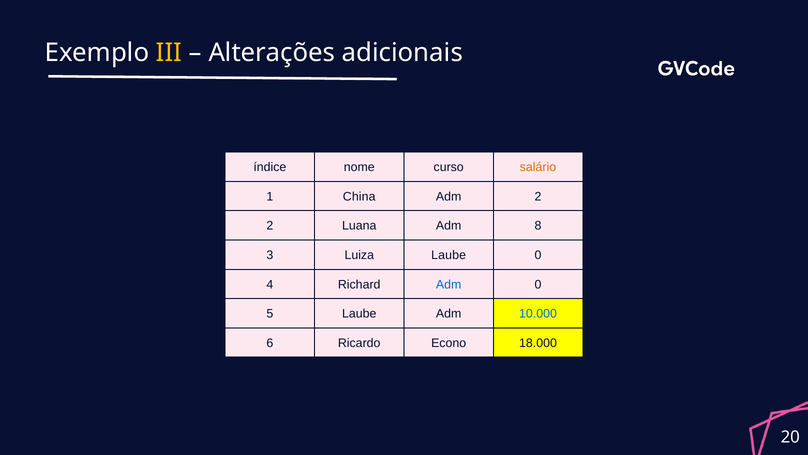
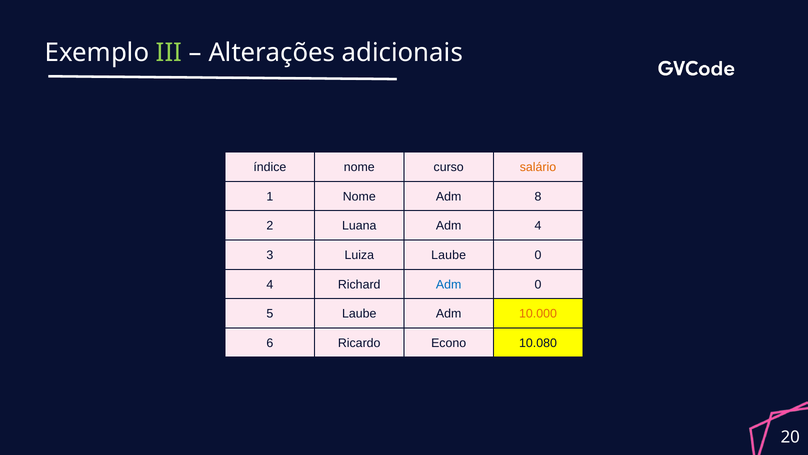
III colour: yellow -> light green (169, 53)
1 China: China -> Nome (359, 196)
Adm 2: 2 -> 8 (538, 196)
Adm 8: 8 -> 4 (538, 226)
10.000 colour: blue -> orange (538, 313)
18.000: 18.000 -> 10.080 (538, 343)
